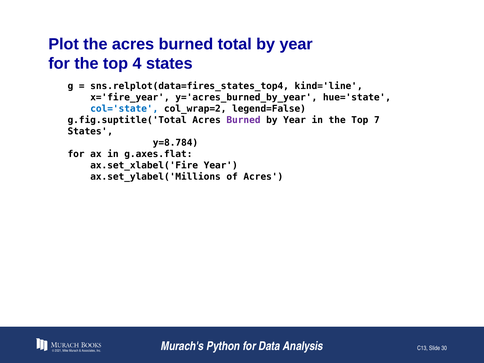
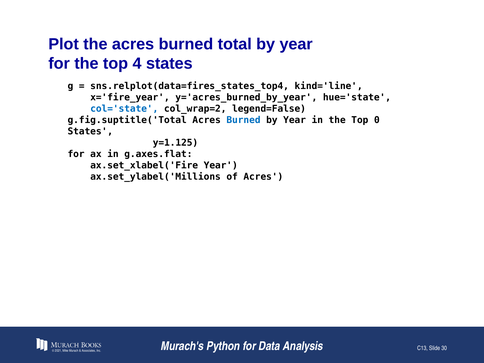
Burned colour: purple -> blue (243, 120)
7: 7 -> 0 (377, 120)
y=8.784: y=8.784 -> y=1.125 (175, 143)
